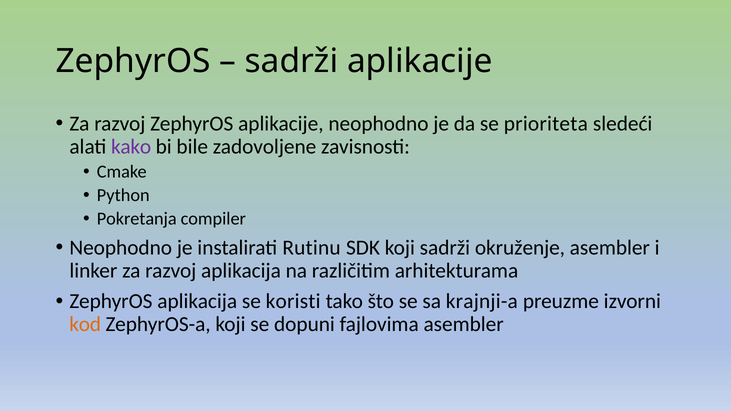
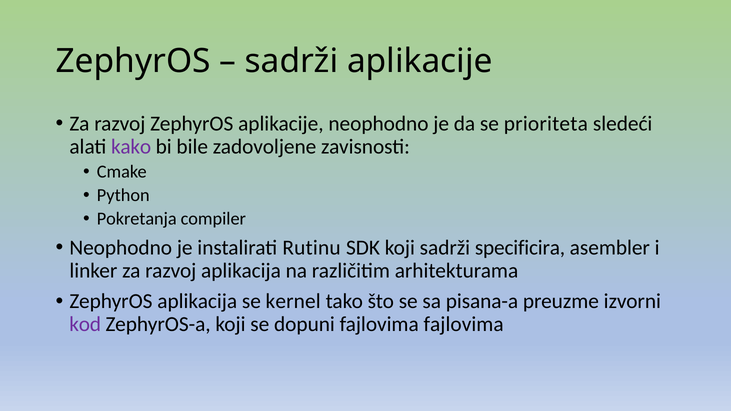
okruženje: okruženje -> specificira (520, 248)
koristi: koristi -> kernel (293, 302)
krajnji-a: krajnji-a -> pisana-a (482, 302)
kod colour: orange -> purple (85, 325)
fajlovima asembler: asembler -> fajlovima (464, 325)
